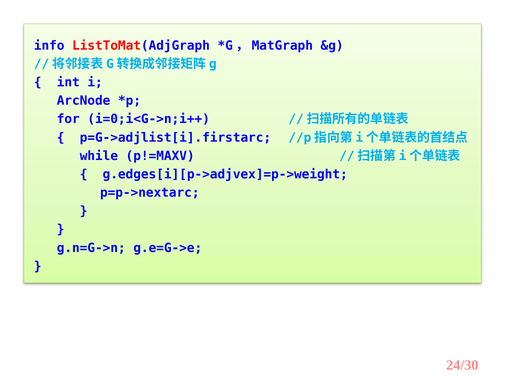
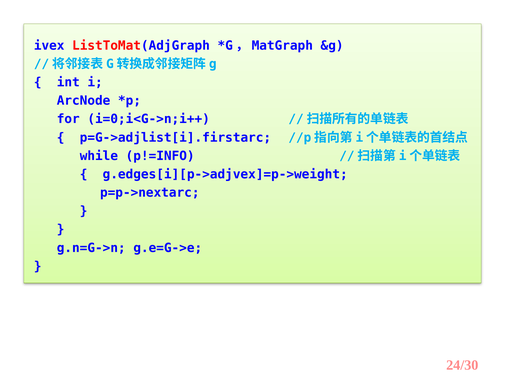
info: info -> ivex (49, 46)
p!=MAXV: p!=MAXV -> p!=INFO (160, 156)
